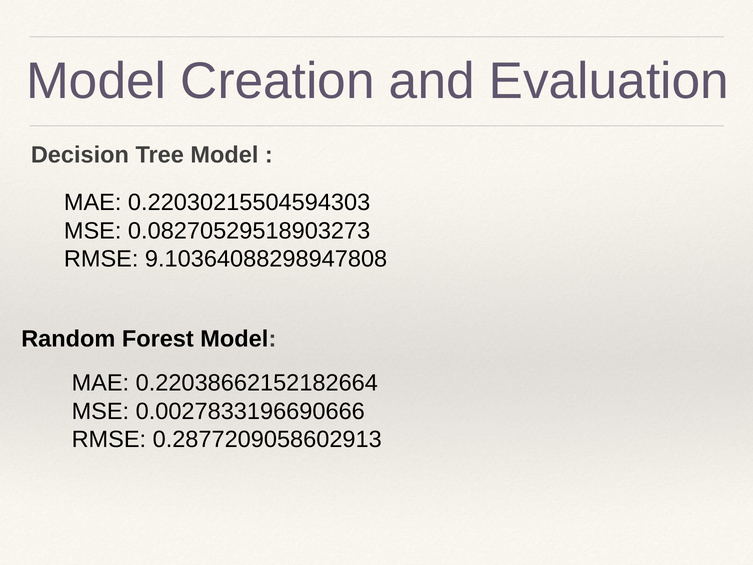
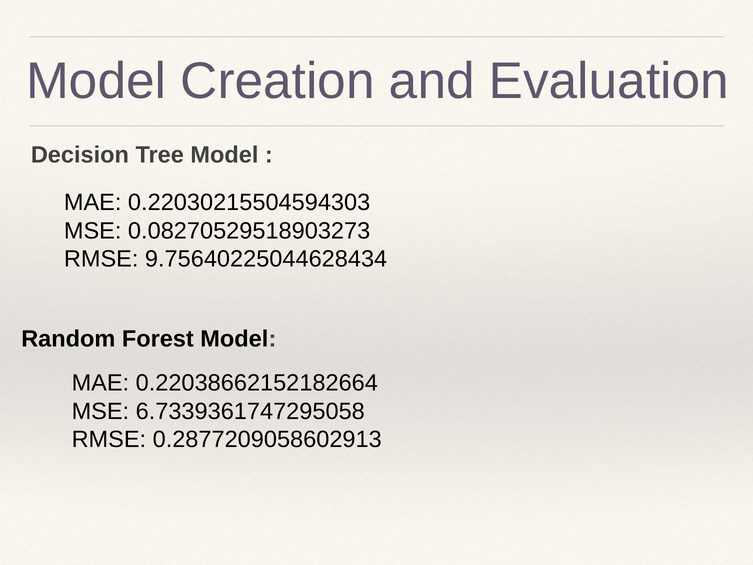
9.10364088298947808: 9.10364088298947808 -> 9.75640225044628434 (266, 259)
0.0027833196690666: 0.0027833196690666 -> 6.7339361747295058 (250, 411)
